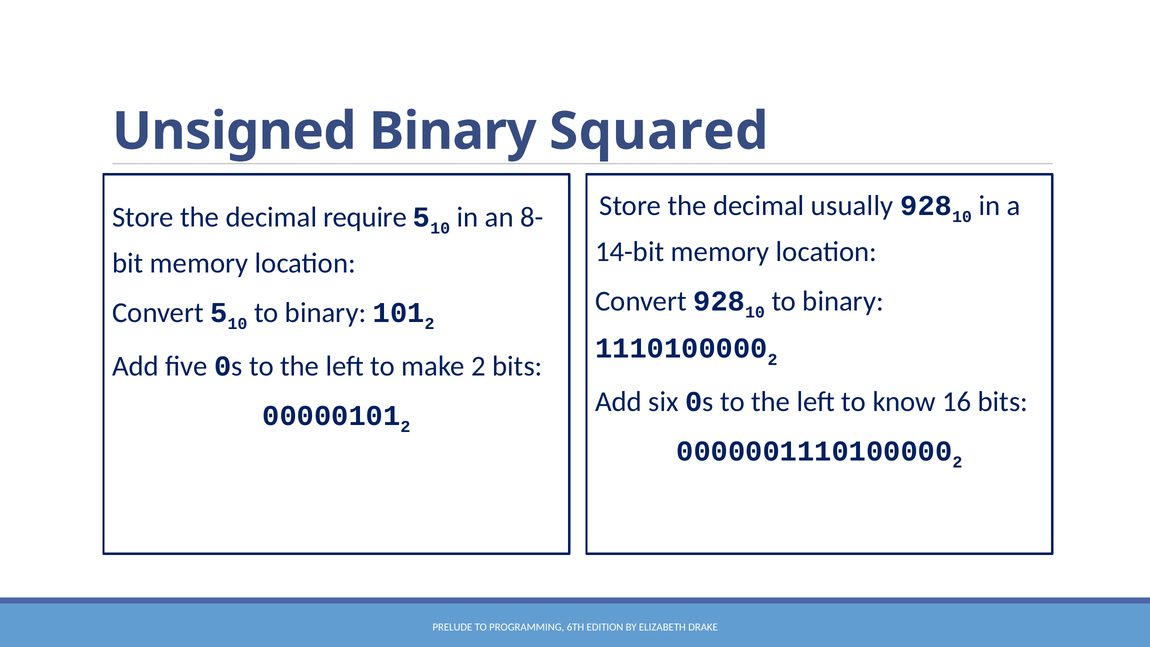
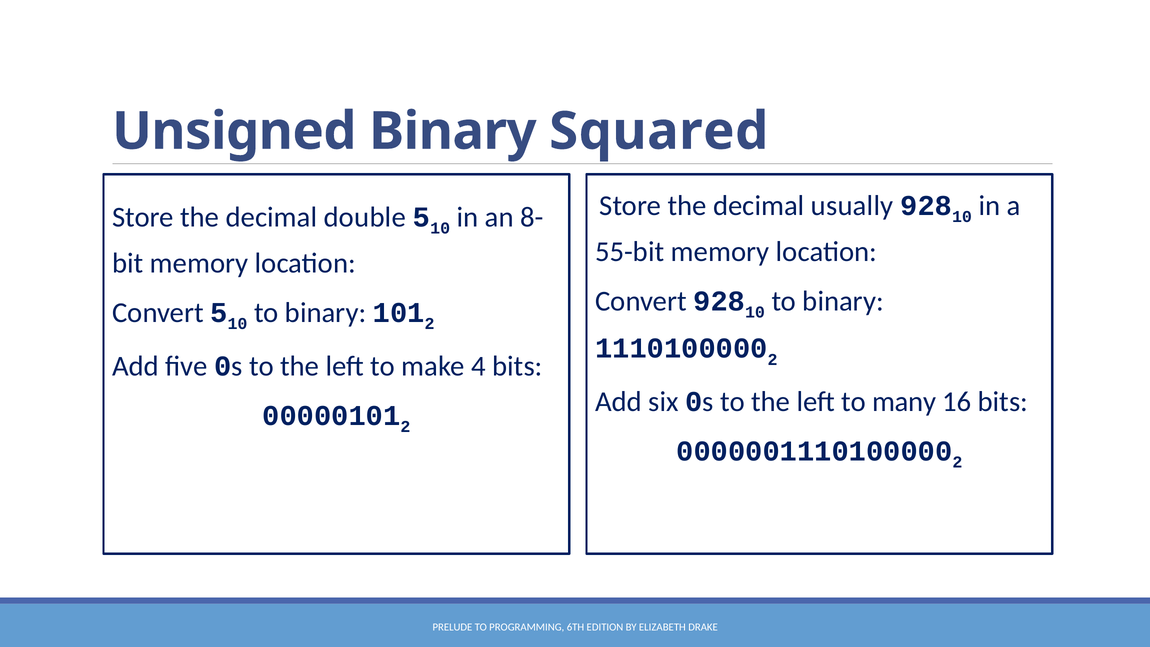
require: require -> double (365, 217)
14-bit: 14-bit -> 55-bit (630, 252)
make 2: 2 -> 4 (478, 366)
know: know -> many (904, 402)
